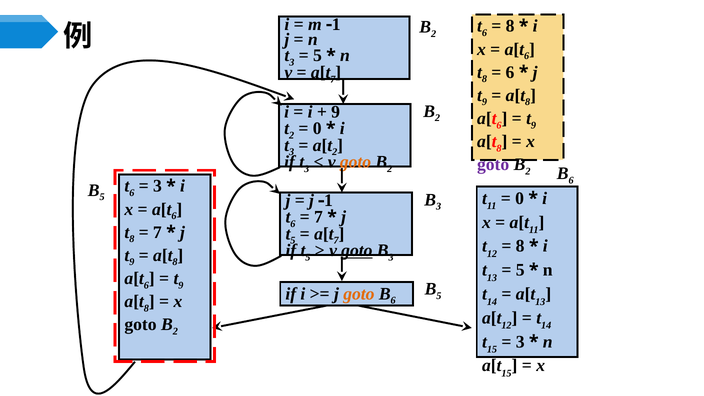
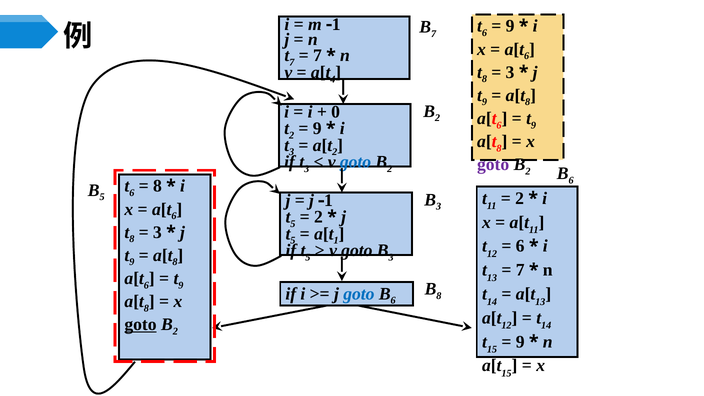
8: 8 -> 9 (510, 26)
2: 2 -> 7 (434, 34)
3: 3 -> 7 (292, 62)
5: 5 -> 7 (317, 56)
6: 6 -> 3 (510, 72)
7: 7 -> 4 (333, 79)
9: 9 -> 0 (336, 112)
0: 0 -> 9 (317, 128)
goto colour: orange -> blue (356, 162)
3: 3 -> 8 (157, 186)
0: 0 -> 2 (520, 198)
6: 6 -> 5 (293, 224)
7: 7 -> 2 (319, 217)
7: 7 -> 3 (157, 232)
7: 7 -> 1 (336, 241)
8: 8 -> 6 (520, 246)
goto underline: present -> none (357, 251)
5: 5 -> 7 (520, 270)
5: 5 -> 8 (439, 296)
goto colour: orange -> blue (359, 294)
goto underline: none -> present (141, 324)
3: 3 -> 9 (520, 342)
